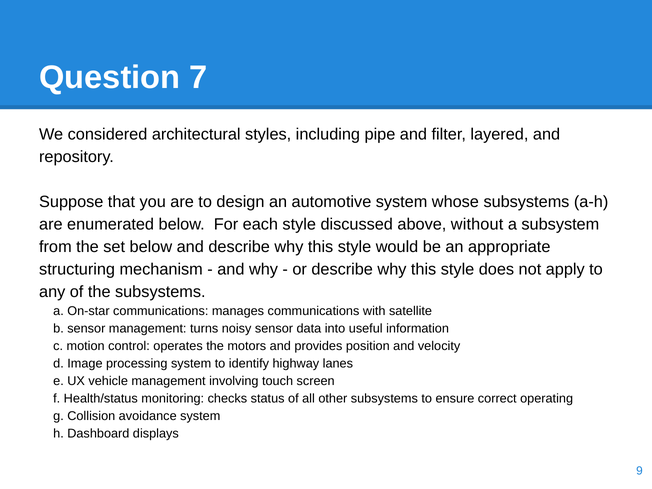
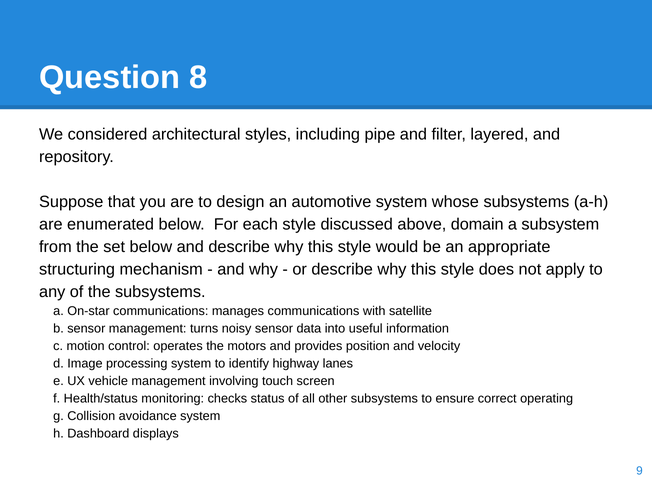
7: 7 -> 8 (198, 77)
without: without -> domain (477, 224)
